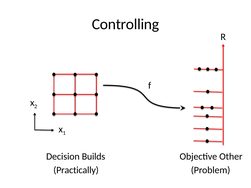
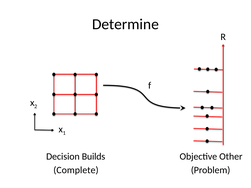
Controlling: Controlling -> Determine (125, 24)
Practically: Practically -> Complete (76, 170)
